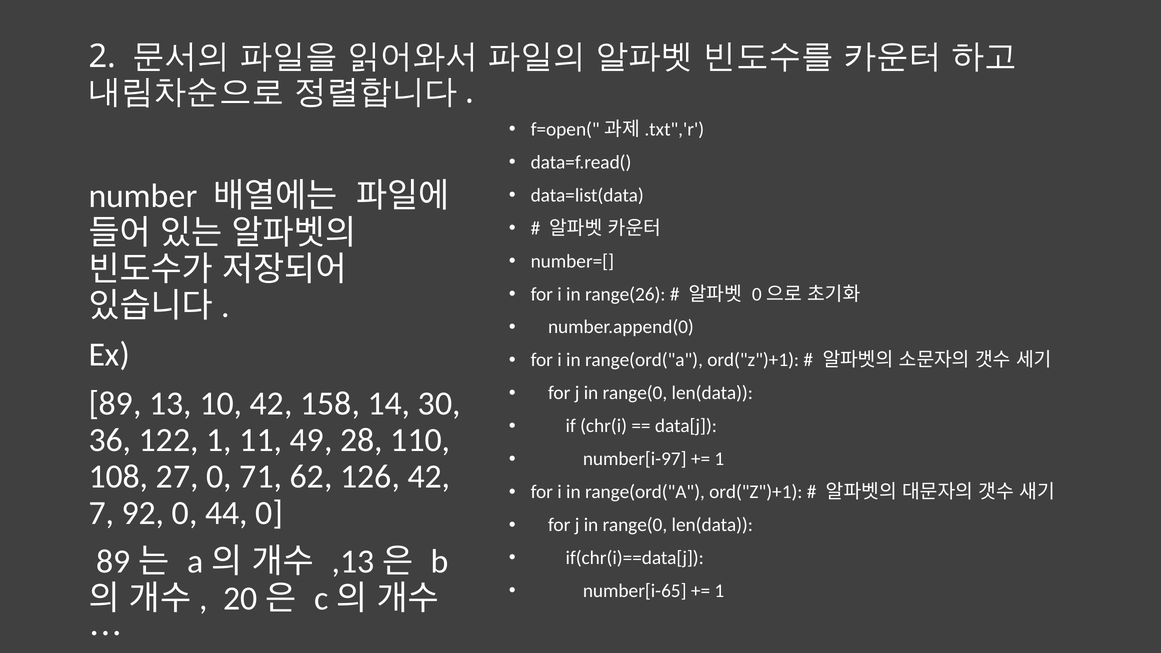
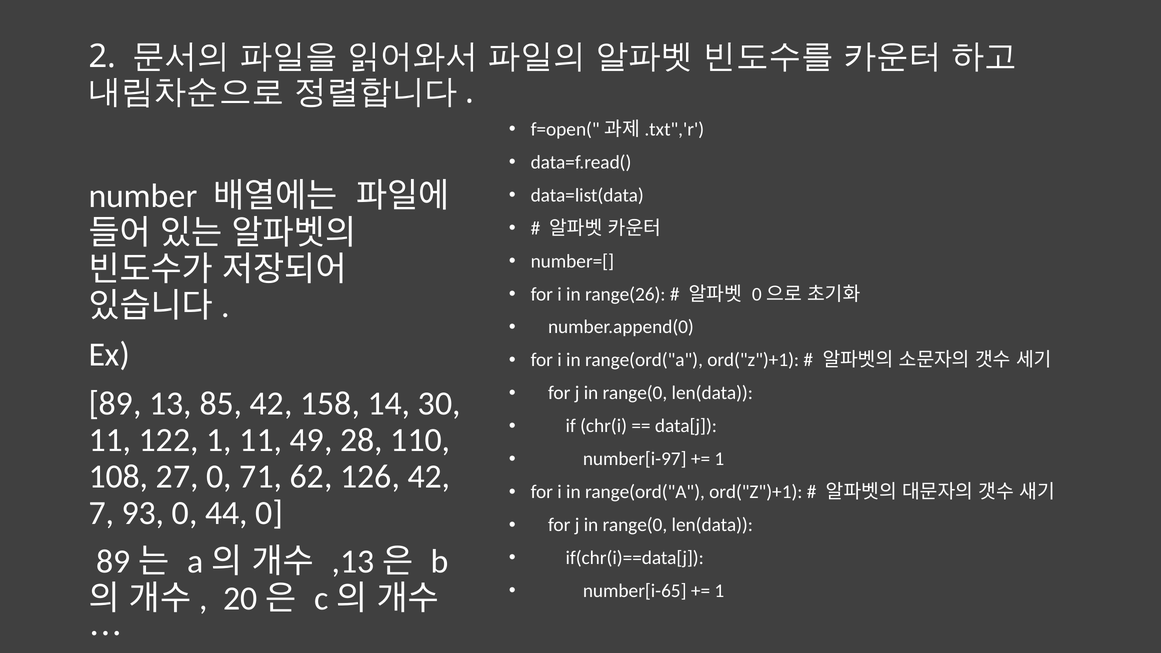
10: 10 -> 85 (221, 403)
36: 36 -> 11 (110, 440)
92: 92 -> 93 (143, 513)
